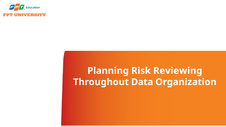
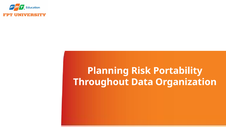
Reviewing: Reviewing -> Portability (178, 71)
